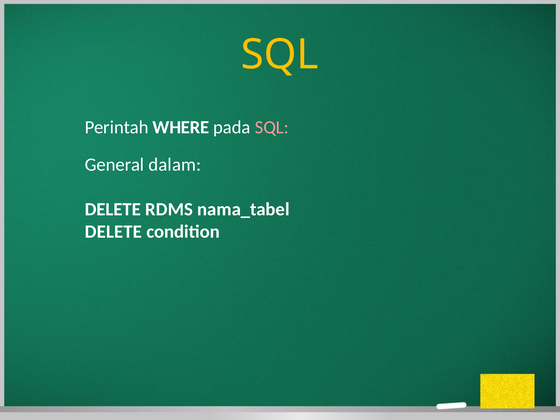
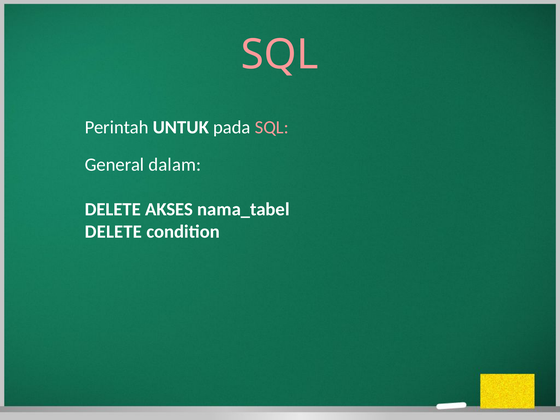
SQL colour: yellow -> pink (280, 55)
WHERE: WHERE -> UNTUK (181, 127)
RDMS: RDMS -> AKSES (169, 209)
